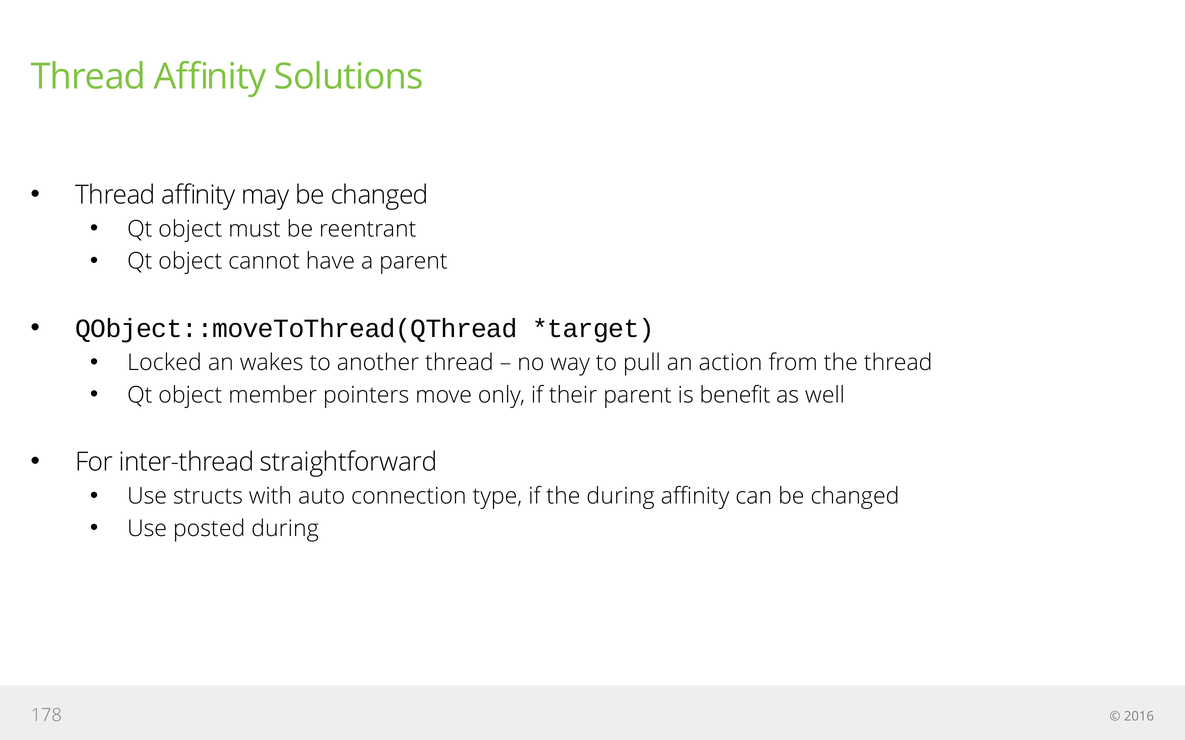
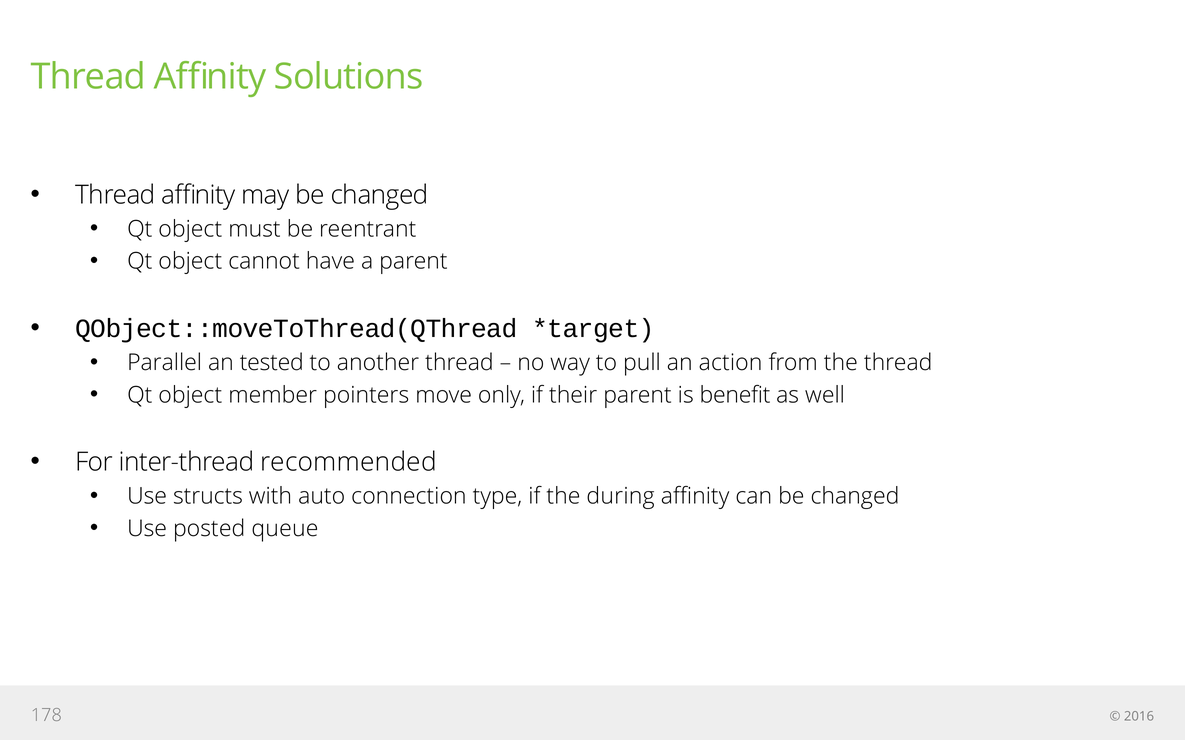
Locked: Locked -> Parallel (165, 363)
wakes: wakes -> tested (272, 363)
straightforward: straightforward -> recommended (348, 463)
posted during: during -> queue (285, 529)
